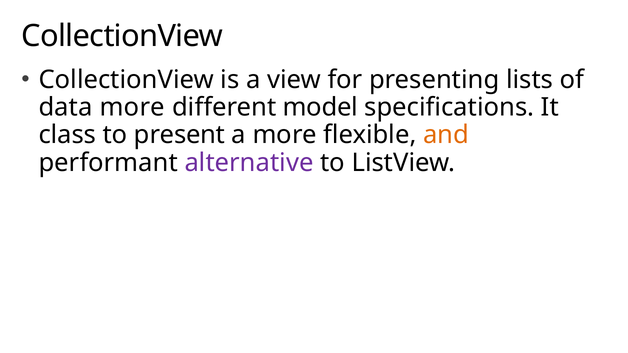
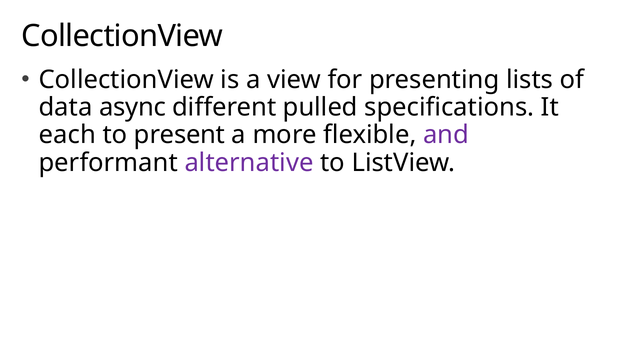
data more: more -> async (132, 107)
model: model -> pulled (320, 107)
class: class -> each (67, 135)
and colour: orange -> purple (446, 135)
